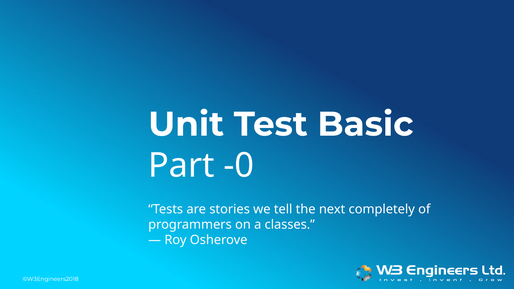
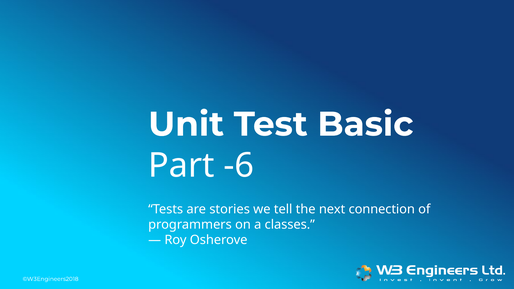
-0: -0 -> -6 (239, 166)
completely: completely -> connection (382, 209)
